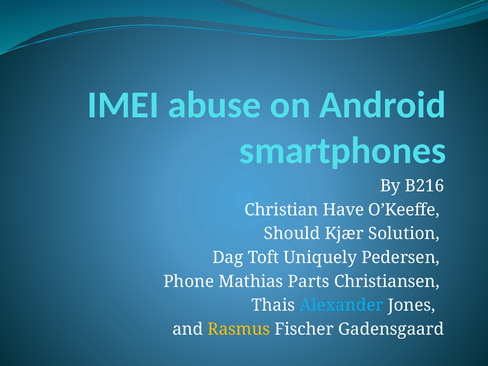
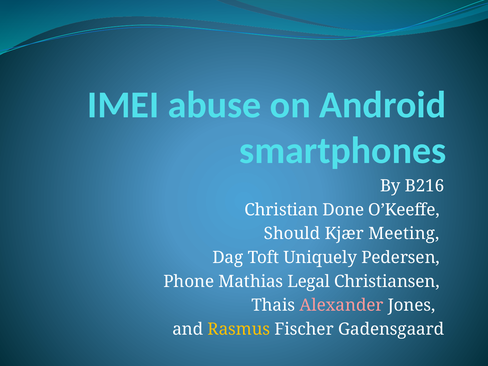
Have: Have -> Done (343, 210)
Solution: Solution -> Meeting (404, 234)
Parts: Parts -> Legal (309, 281)
Alexander colour: light blue -> pink (342, 305)
